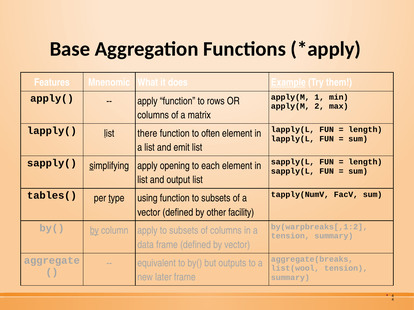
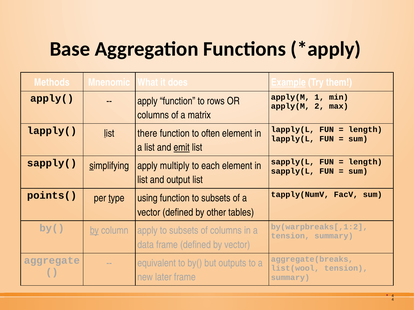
Features: Features -> Methods (52, 83)
emit underline: none -> present (182, 148)
opening: opening -> multiply (175, 166)
tables(: tables( -> points( (52, 196)
facility: facility -> tables (241, 213)
